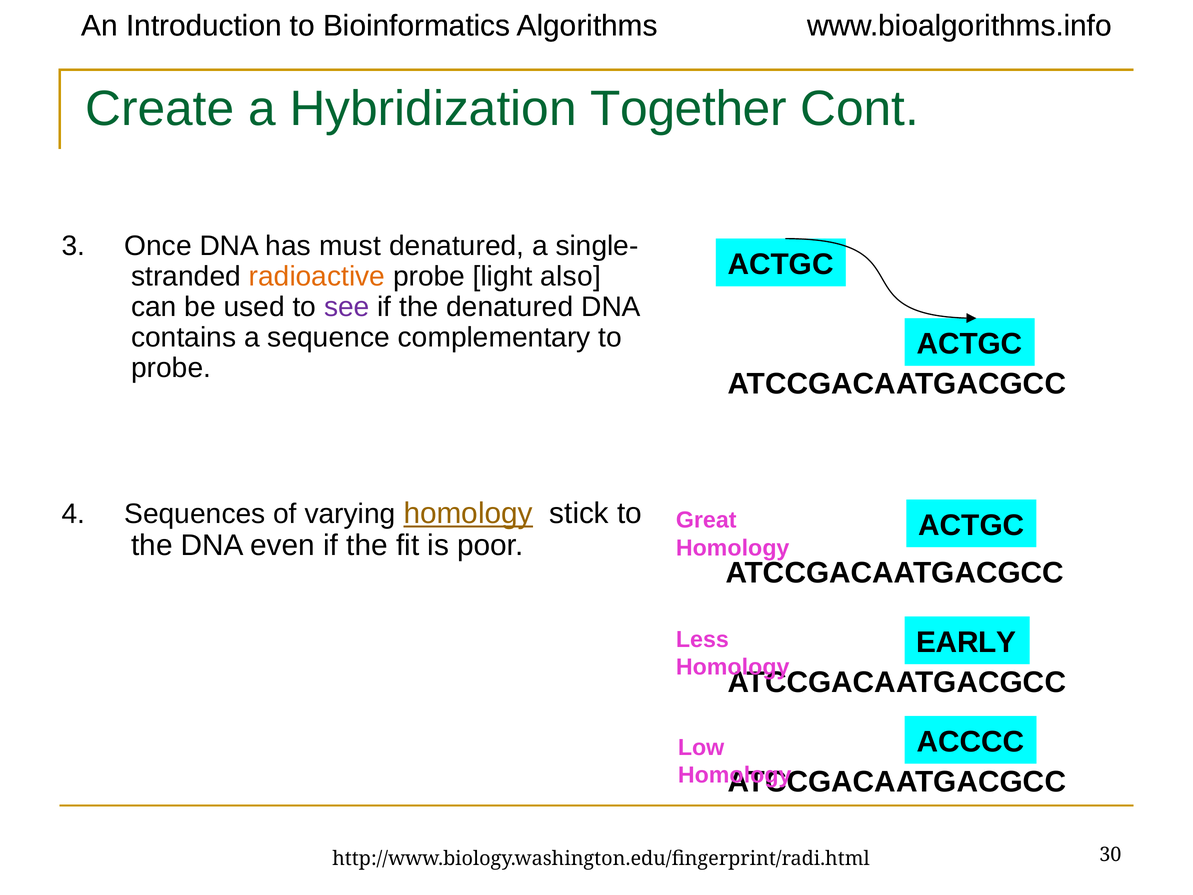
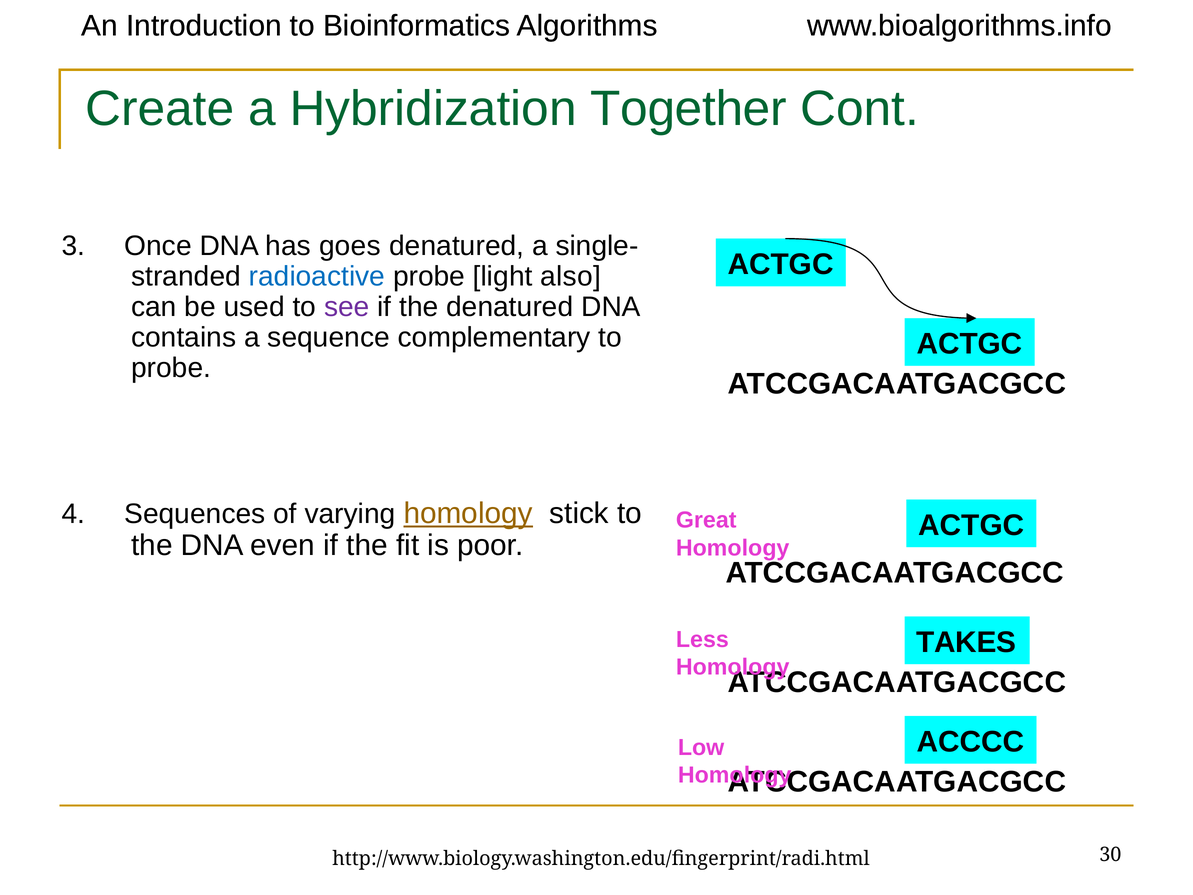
must: must -> goes (350, 246)
radioactive colour: orange -> blue (317, 276)
EARLY: EARLY -> TAKES (966, 642)
